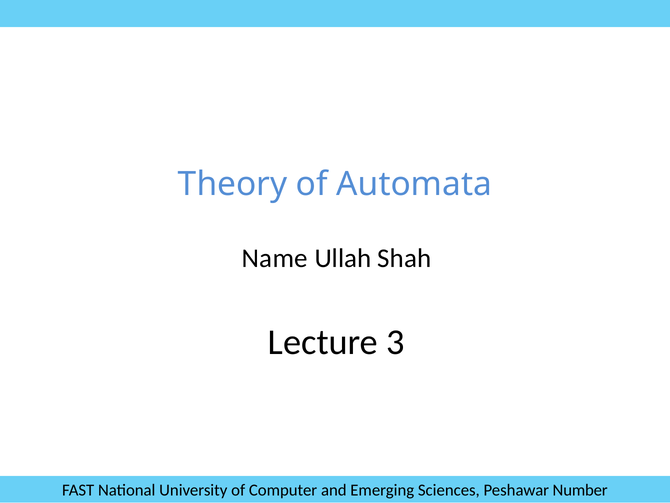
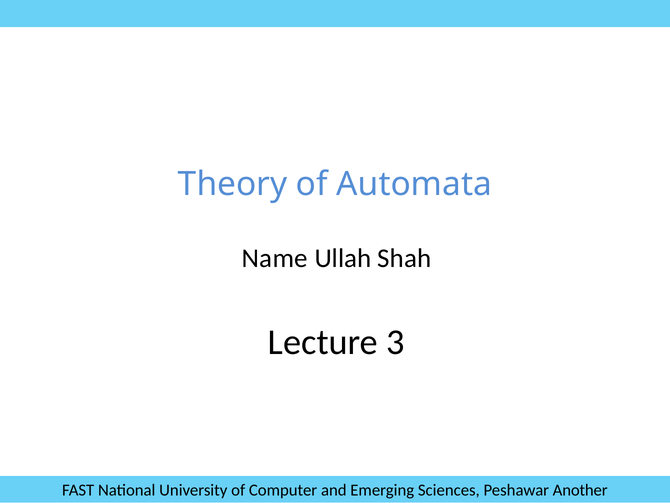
Number: Number -> Another (580, 490)
